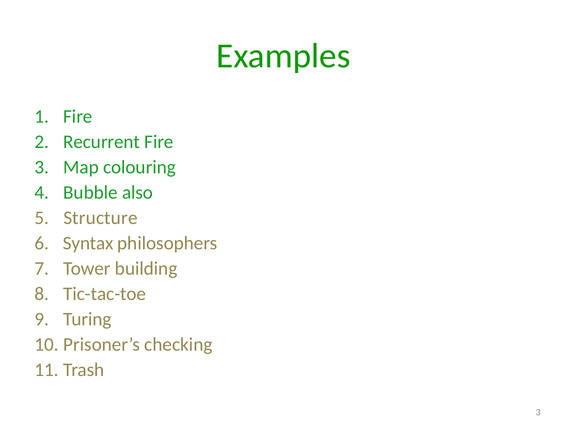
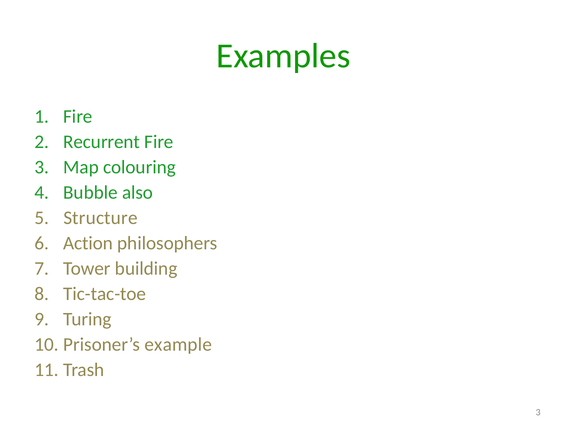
Syntax: Syntax -> Action (88, 243)
checking: checking -> example (178, 344)
